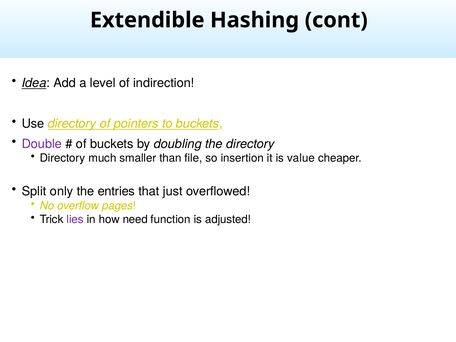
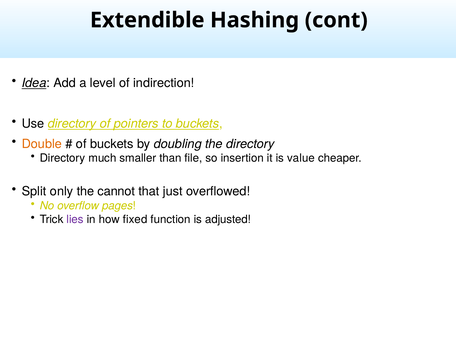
Double colour: purple -> orange (42, 144)
entries: entries -> cannot (116, 191)
need: need -> fixed (135, 219)
